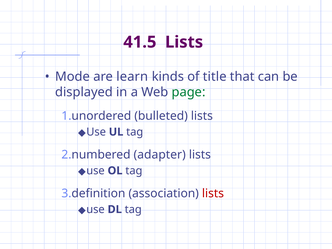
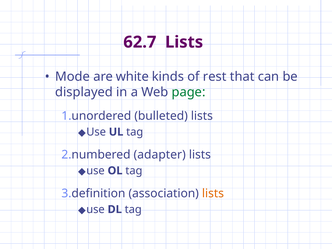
41.5: 41.5 -> 62.7 (140, 42)
learn: learn -> white (132, 77)
title: title -> rest (215, 77)
lists colour: red -> orange (213, 193)
